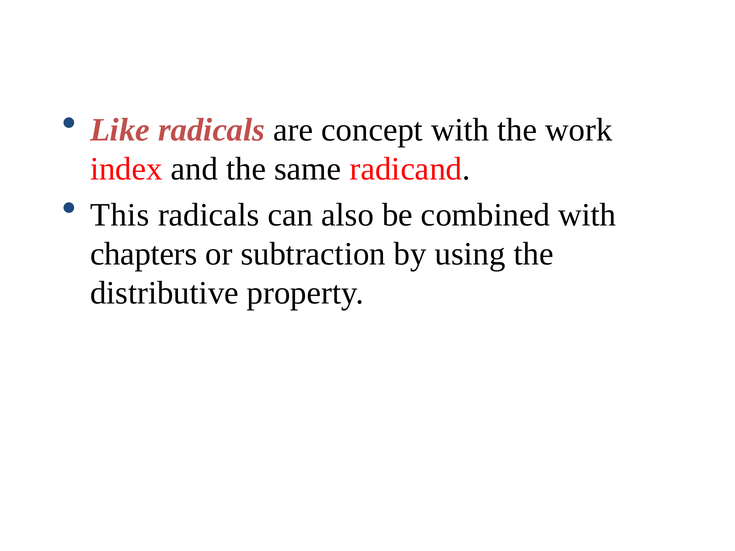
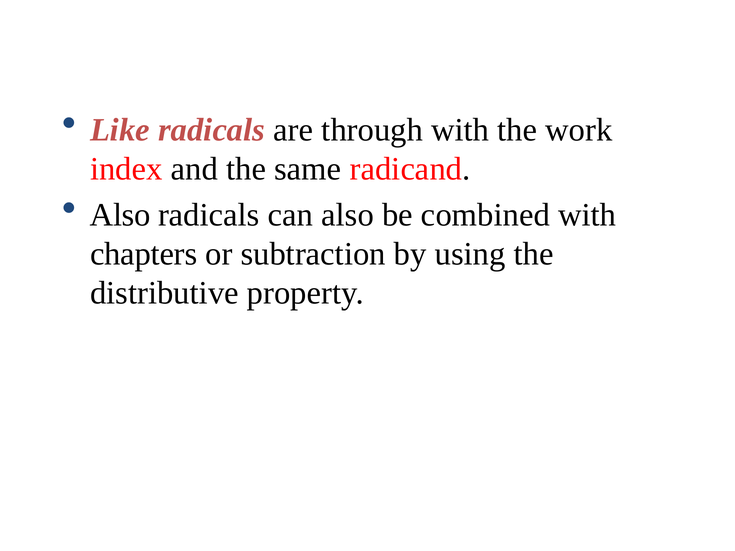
concept: concept -> through (372, 130)
This: This -> Also (120, 215)
